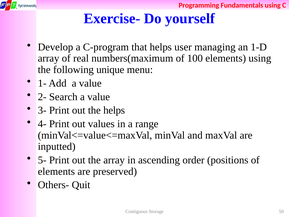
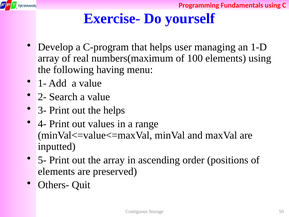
unique: unique -> having (110, 70)
